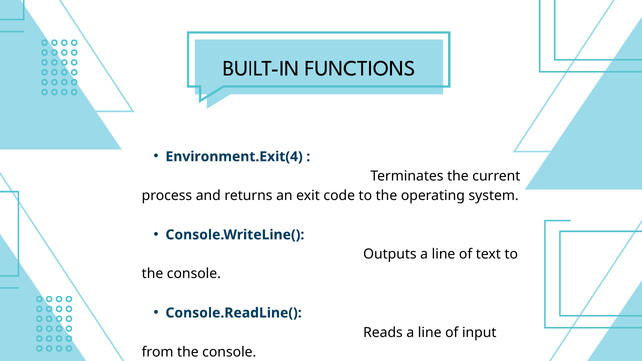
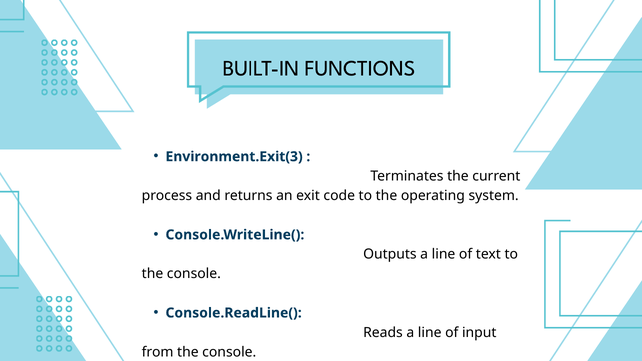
Environment.Exit(4: Environment.Exit(4 -> Environment.Exit(3 (234, 157)
